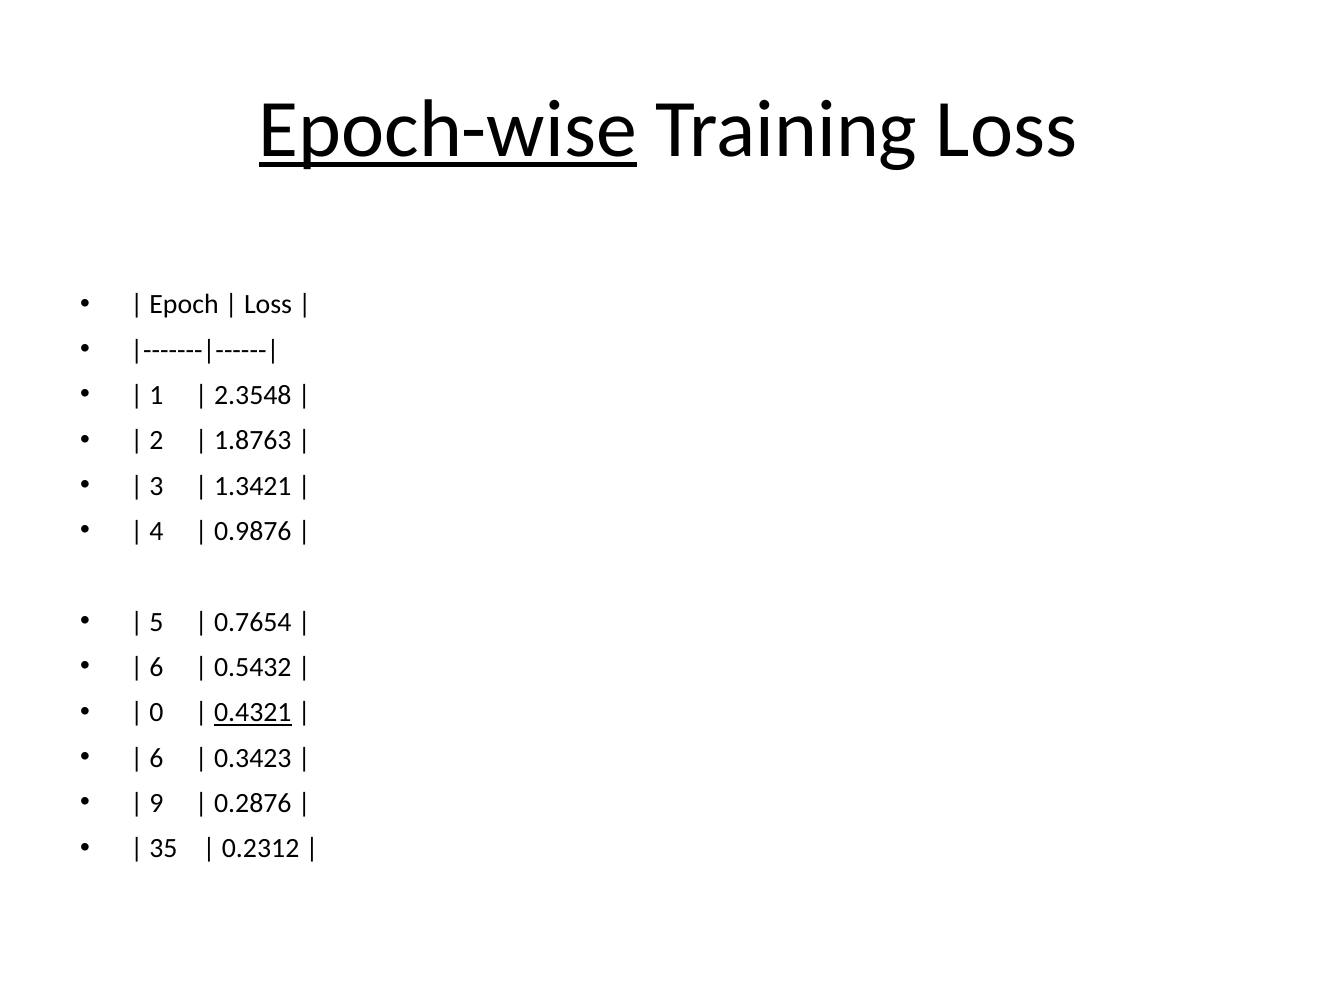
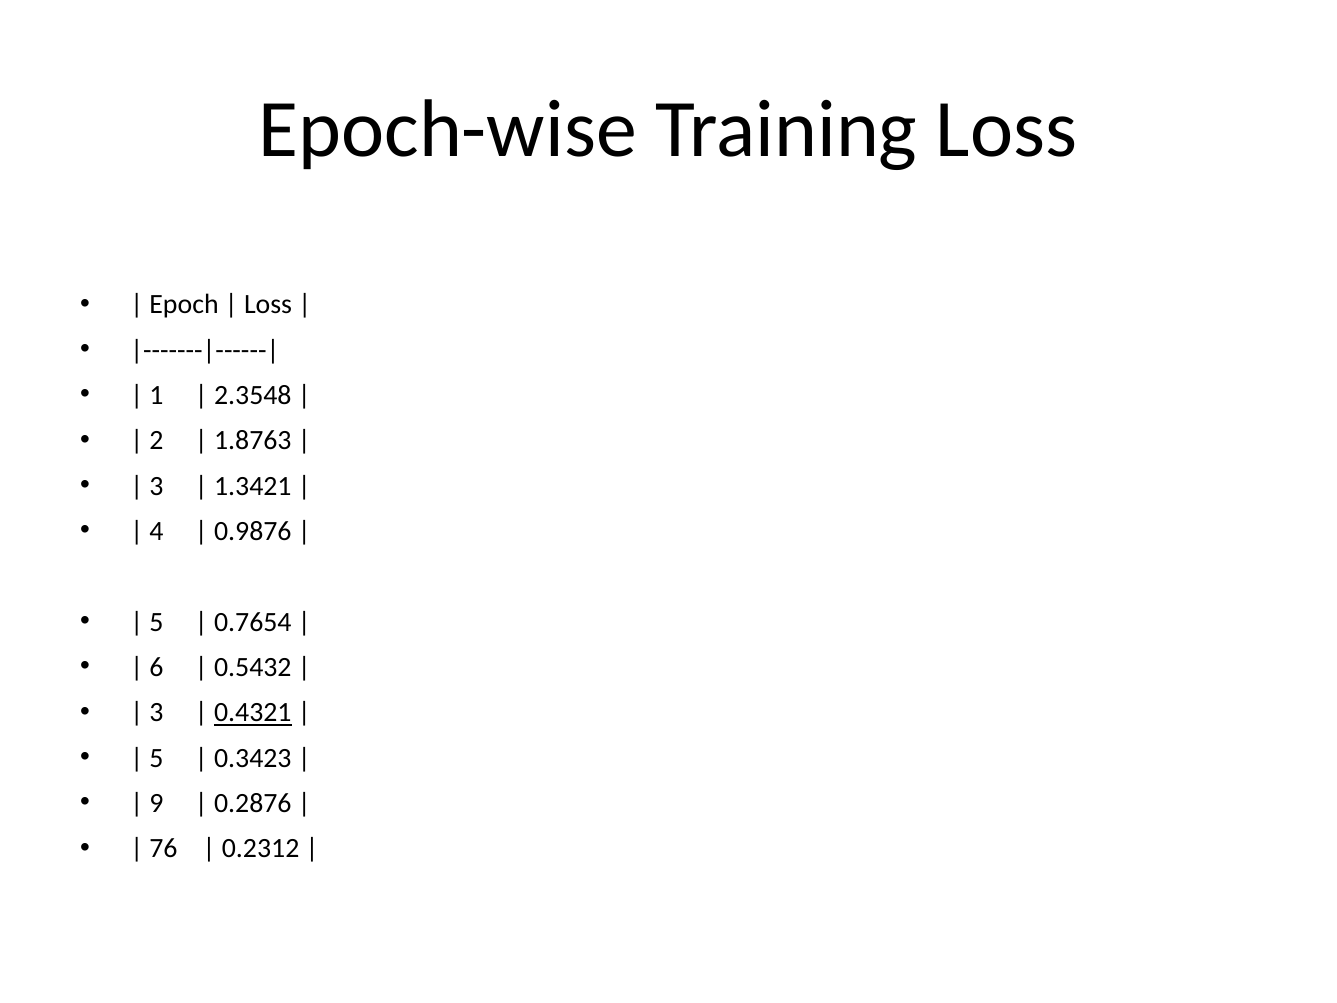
Epoch-wise underline: present -> none (448, 129)
0: 0 -> 3 (156, 713)
6: 6 -> 5 (156, 758)
35: 35 -> 76 (163, 848)
